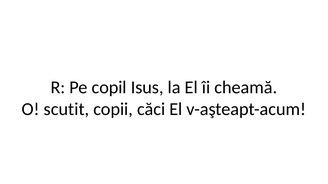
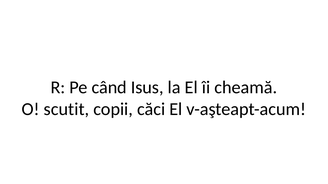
copil: copil -> când (109, 88)
